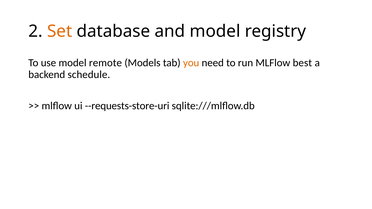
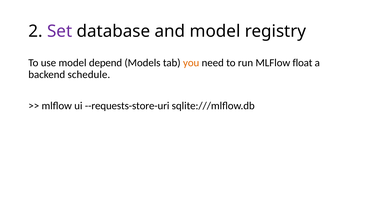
Set colour: orange -> purple (60, 31)
remote: remote -> depend (106, 63)
best: best -> float (302, 63)
